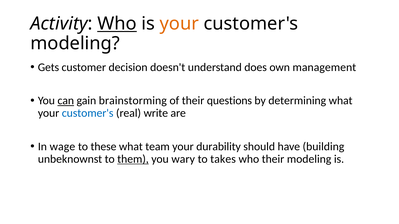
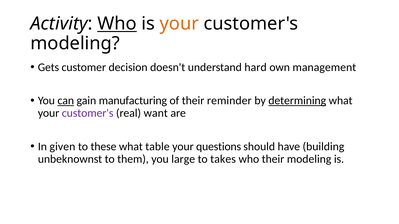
does: does -> hard (256, 67)
brainstorming: brainstorming -> manufacturing (133, 101)
questions: questions -> reminder (229, 101)
determining underline: none -> present (297, 101)
customer's colour: blue -> purple (88, 113)
write: write -> want (156, 113)
wage: wage -> given (62, 147)
team: team -> table (157, 147)
durability: durability -> questions (219, 147)
them underline: present -> none (133, 159)
wary: wary -> large (183, 159)
